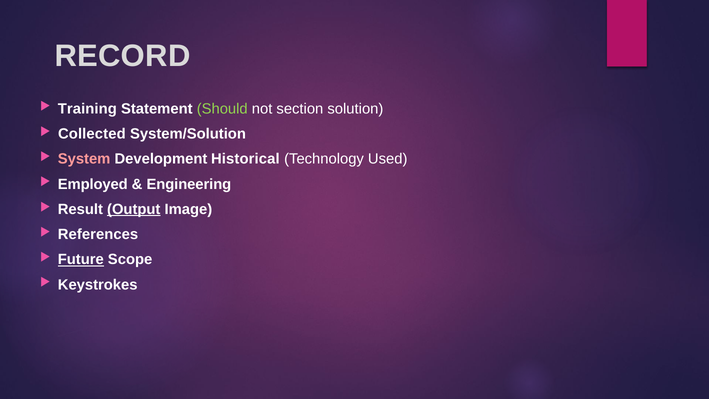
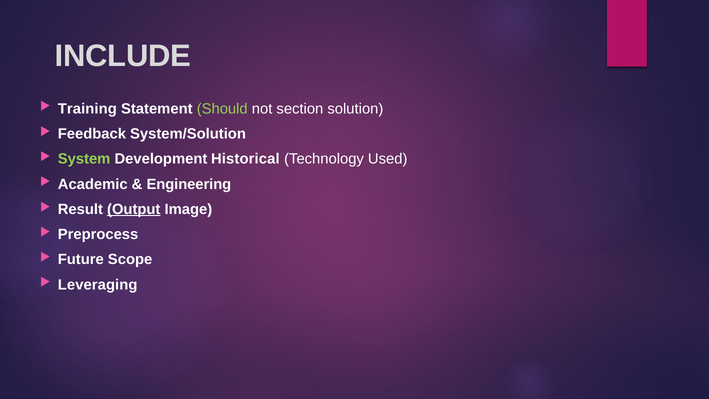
RECORD: RECORD -> INCLUDE (123, 56)
Collected: Collected -> Feedback (92, 134)
System colour: pink -> light green (84, 159)
Employed: Employed -> Academic (93, 184)
References: References -> Preprocess (98, 234)
Future underline: present -> none (81, 259)
Keystrokes: Keystrokes -> Leveraging (98, 285)
